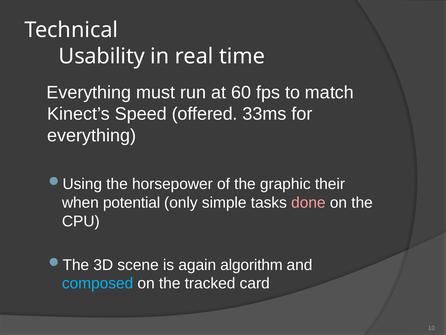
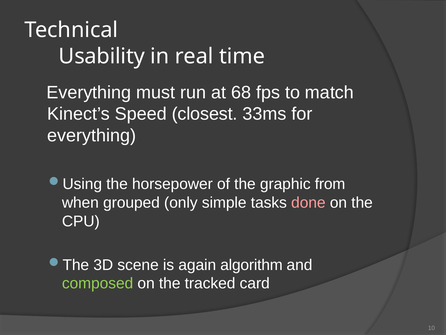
60: 60 -> 68 (241, 92)
offered: offered -> closest (205, 114)
their: their -> from (330, 184)
potential: potential -> grouped (132, 202)
composed colour: light blue -> light green (98, 283)
